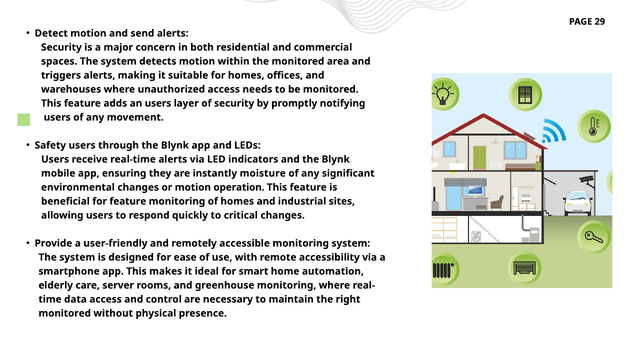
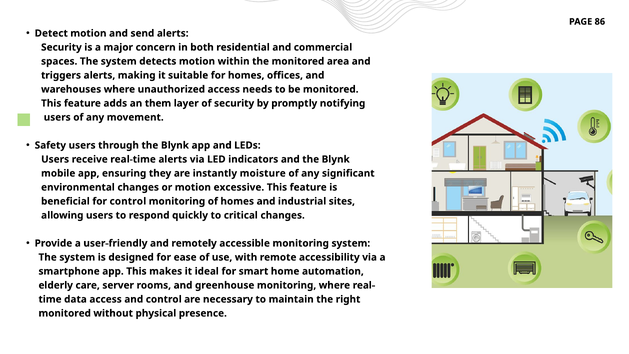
29: 29 -> 86 (600, 22)
an users: users -> them (158, 103)
operation: operation -> excessive (239, 187)
for feature: feature -> control (128, 201)
